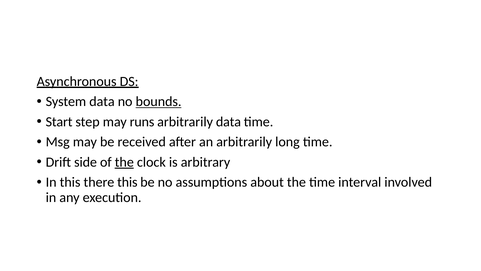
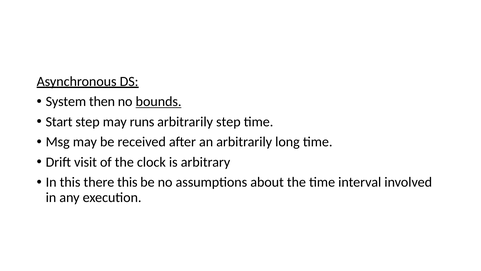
System data: data -> then (102, 101)
arbitrarily data: data -> step (228, 122)
side: side -> visit (86, 162)
the underline: present -> none (124, 162)
